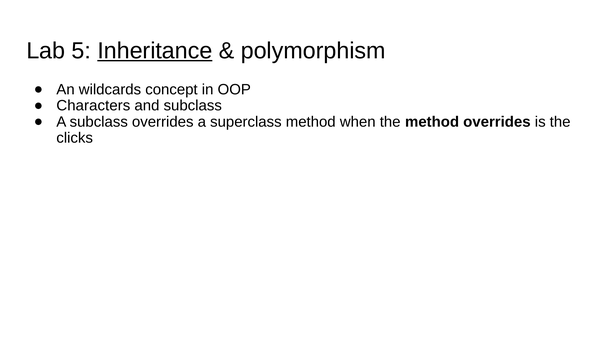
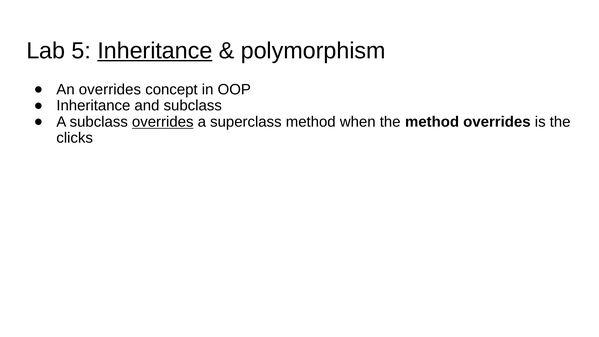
An wildcards: wildcards -> overrides (110, 89)
Characters: Characters -> Inheritance (93, 106)
overrides underline: none -> present (163, 122)
